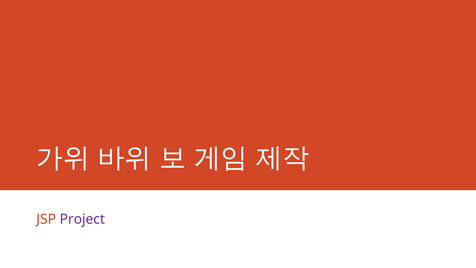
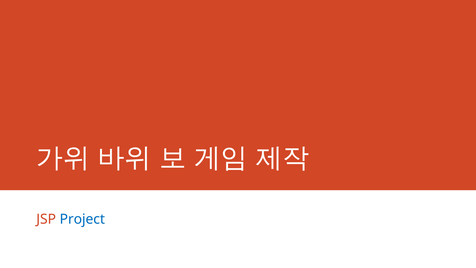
Project colour: purple -> blue (82, 219)
